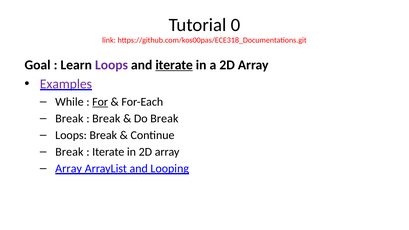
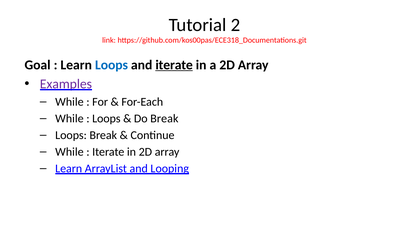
0: 0 -> 2 (235, 25)
Loops colour: purple -> blue (112, 65)
For underline: present -> none (100, 102)
Break: Break -> While (69, 119)
Break: Break -> Loops (106, 119)
Break: Break -> While (69, 152)
Array: Array -> Learn (69, 169)
